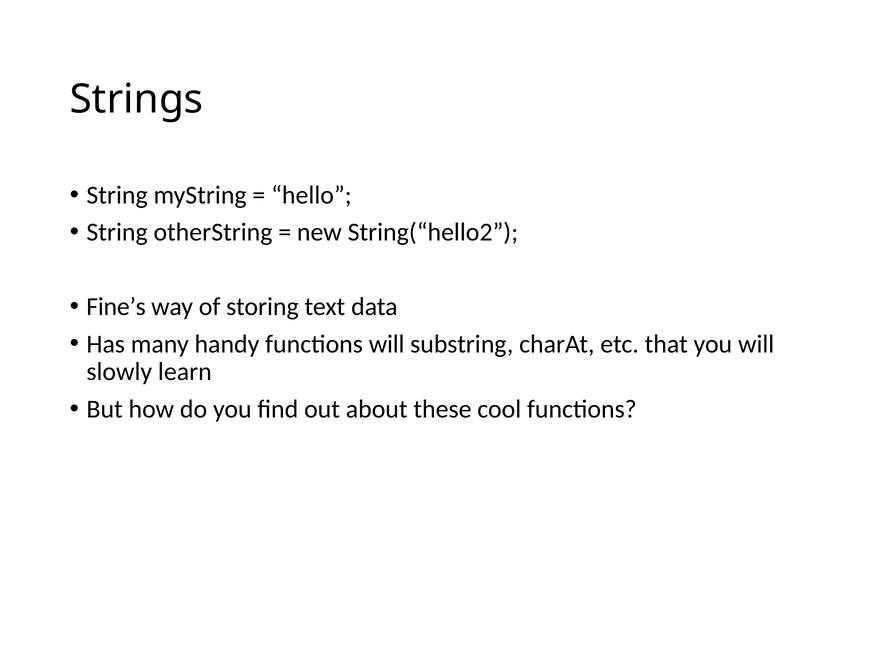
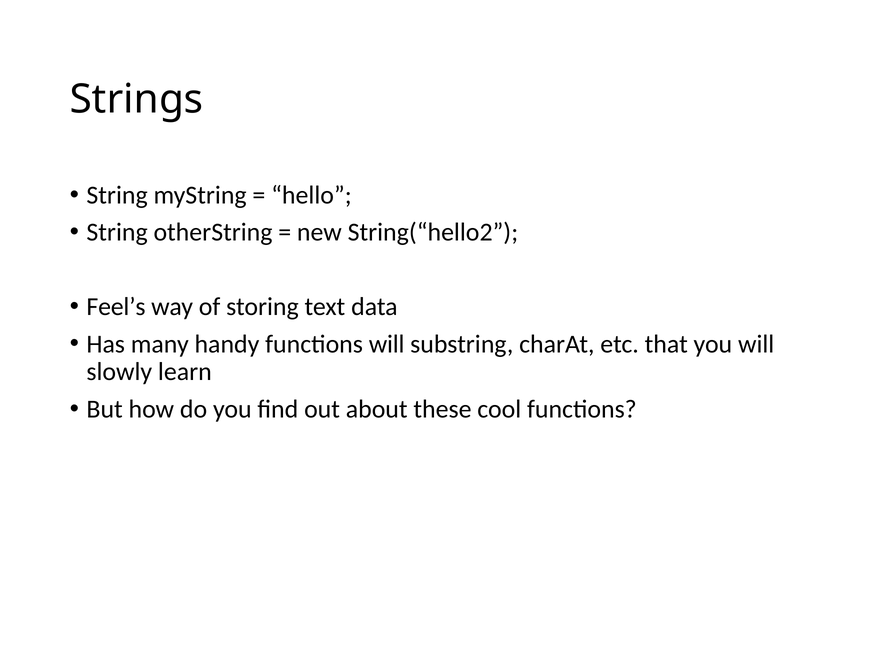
Fine’s: Fine’s -> Feel’s (116, 307)
